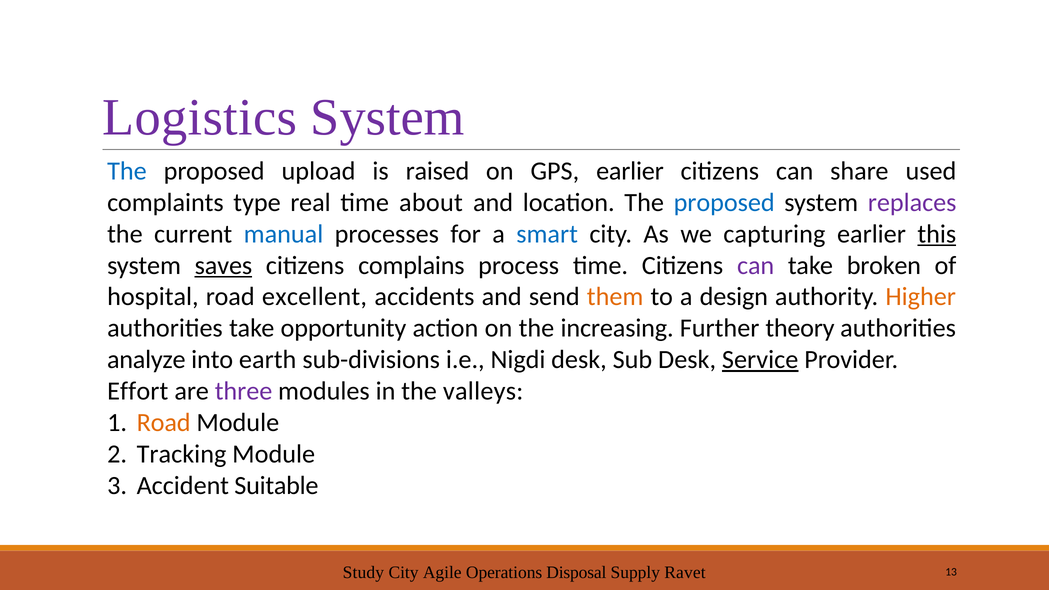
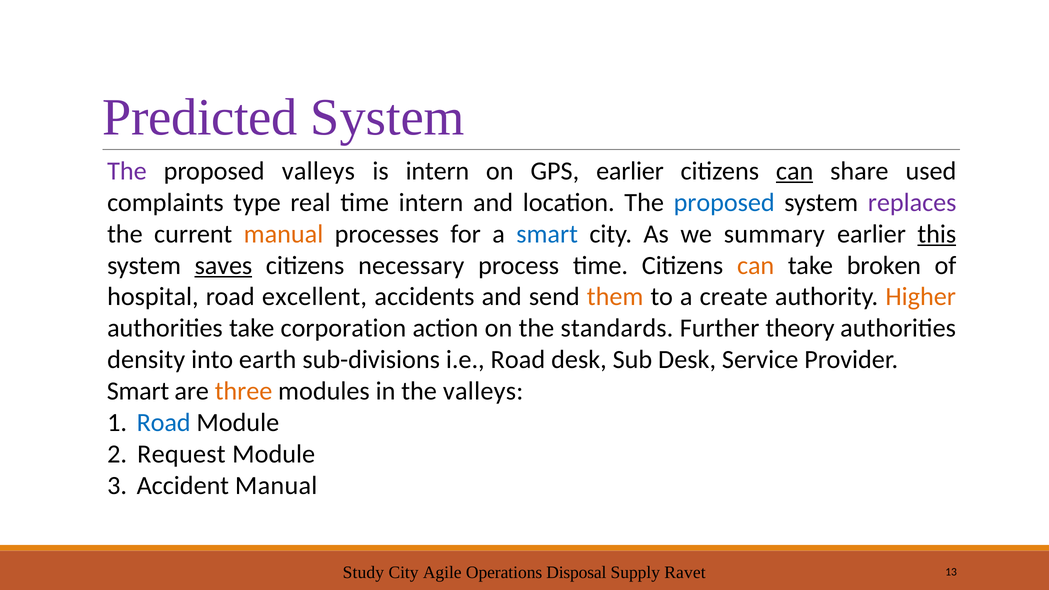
Logistics: Logistics -> Predicted (200, 118)
The colour: blue -> purple (127, 171)
proposed upload: upload -> valleys (318, 171)
is raised: raised -> intern (437, 171)
can underline: none -> present (795, 171)
time about: about -> intern (431, 202)
manual colour: blue -> orange (284, 234)
capturing: capturing -> summary (774, 234)
complains: complains -> necessary (411, 265)
can colour: purple -> orange (756, 265)
design: design -> create (734, 297)
opportunity: opportunity -> corporation (343, 328)
increasing: increasing -> standards (617, 328)
analyze: analyze -> density (146, 360)
i.e Nigdi: Nigdi -> Road (518, 360)
Service underline: present -> none (760, 360)
Effort: Effort -> Smart (138, 391)
three colour: purple -> orange (244, 391)
Road colour: orange -> blue (164, 423)
Tracking: Tracking -> Request (181, 454)
Accident Suitable: Suitable -> Manual (276, 486)
